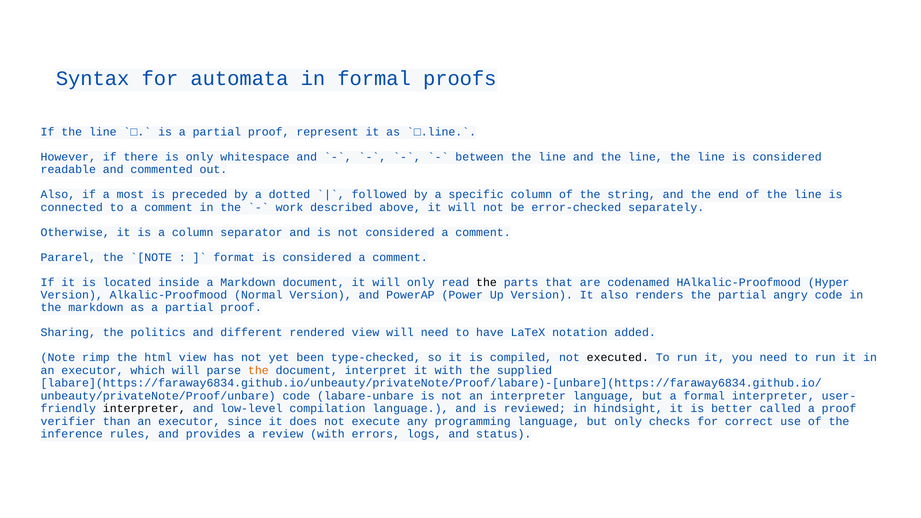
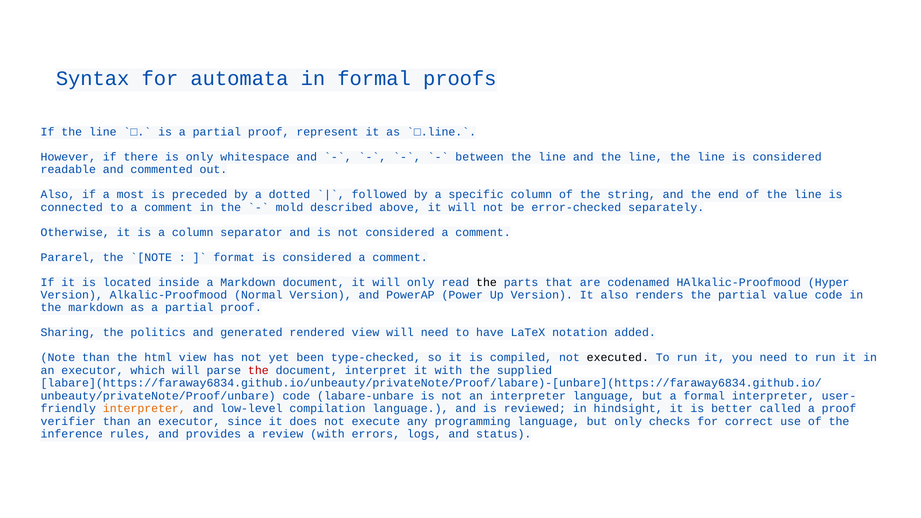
work: work -> mold (289, 207)
angry: angry -> value (791, 295)
different: different -> generated (251, 333)
Note rimp: rimp -> than (96, 358)
the colour: orange -> red (258, 370)
interpreter colour: black -> orange (144, 409)
